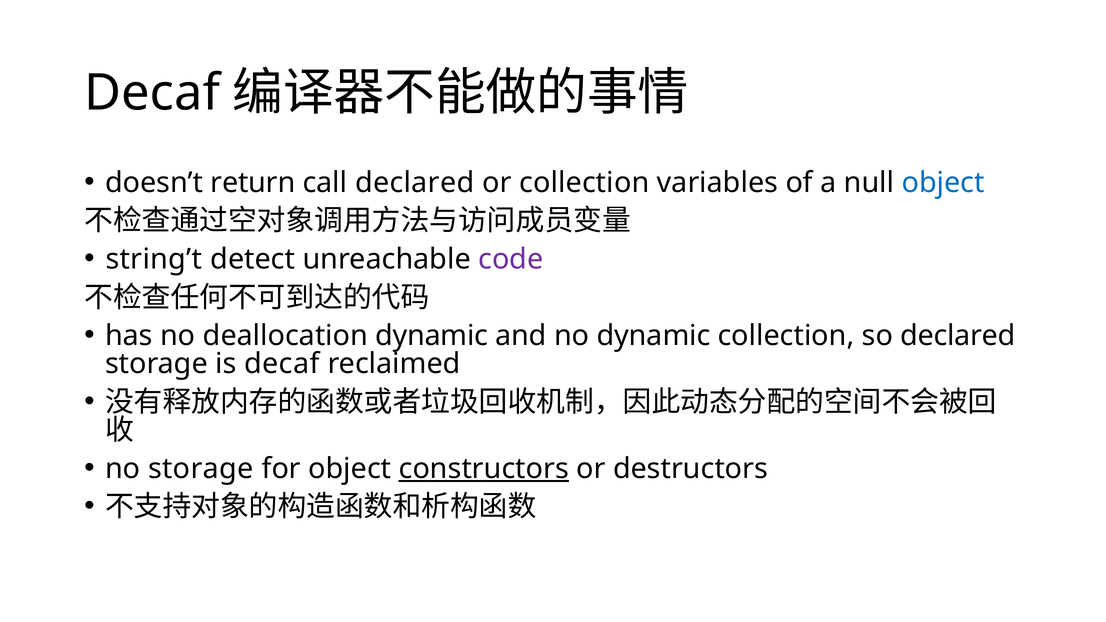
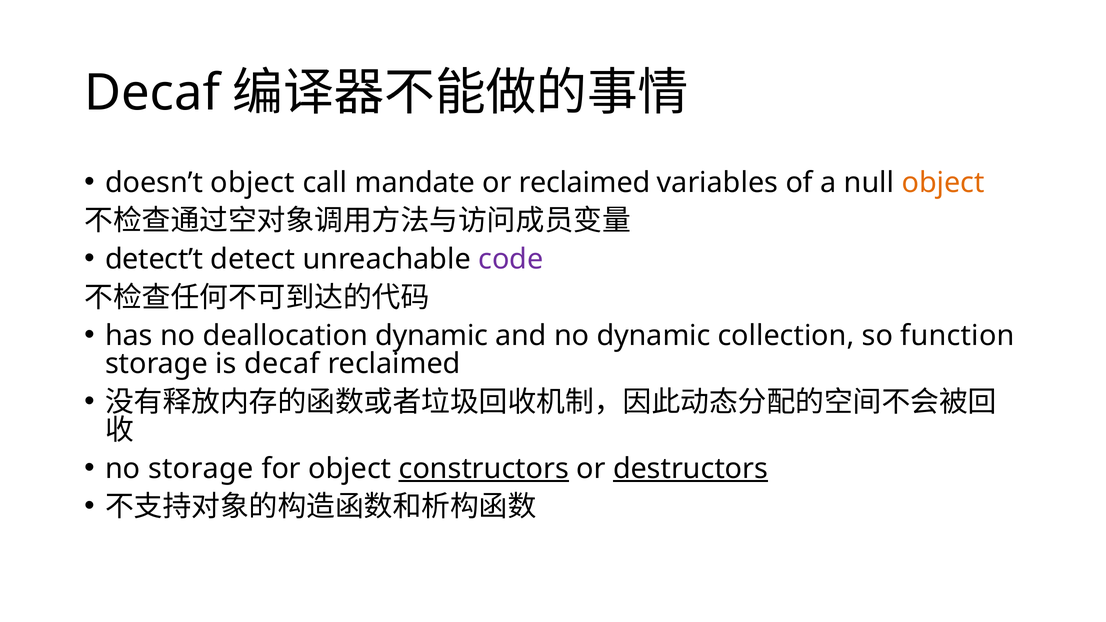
doesn’t return: return -> object (253, 183)
call declared: declared -> mandate (415, 183)
or collection: collection -> reclaimed (584, 183)
object colour: blue -> orange (943, 183)
string’t: string’t -> detect’t (154, 259)
so declared: declared -> function (957, 336)
destructors underline: none -> present (690, 469)
